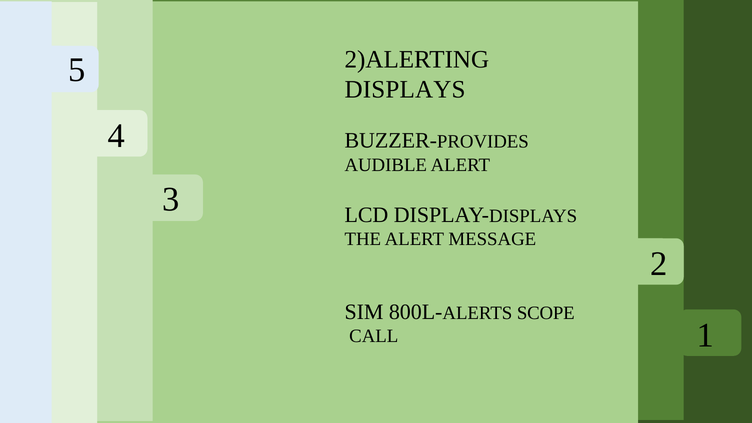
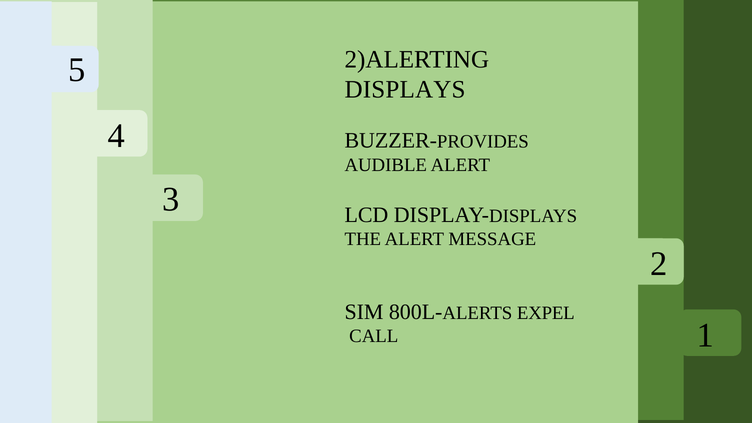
SCOPE: SCOPE -> EXPEL (546, 313)
